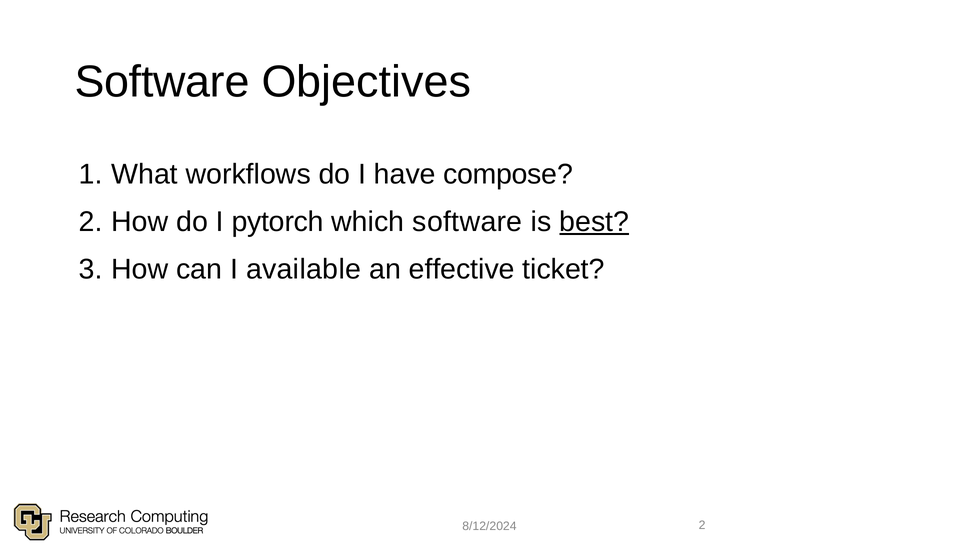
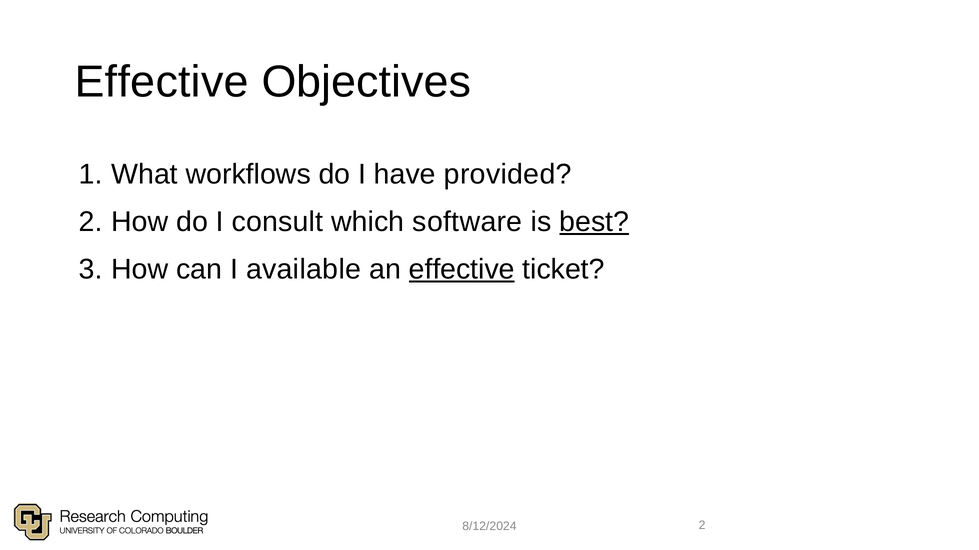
Software: Software -> Effective (162, 82)
compose: compose -> provided (508, 175)
pytorch: pytorch -> consult (277, 222)
effective underline: none -> present (462, 270)
